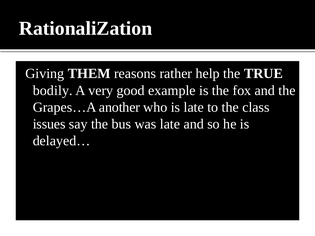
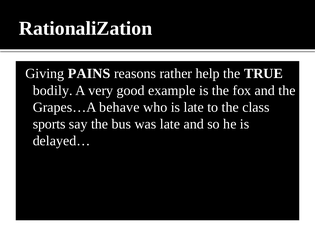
THEM: THEM -> PAINS (89, 74)
another: another -> behave (119, 107)
issues: issues -> sports (49, 124)
